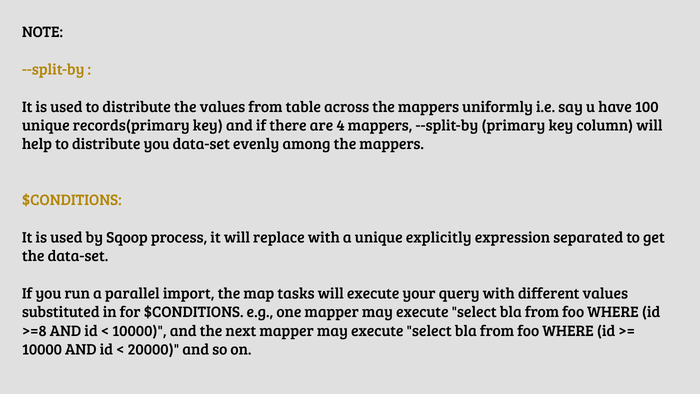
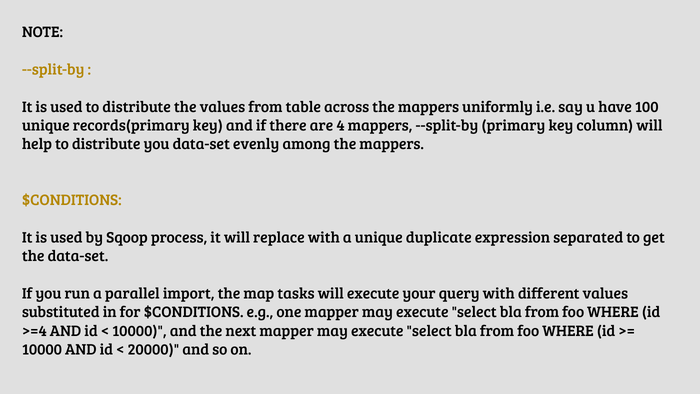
explicitly: explicitly -> duplicate (439, 238)
>=8: >=8 -> >=4 (34, 331)
